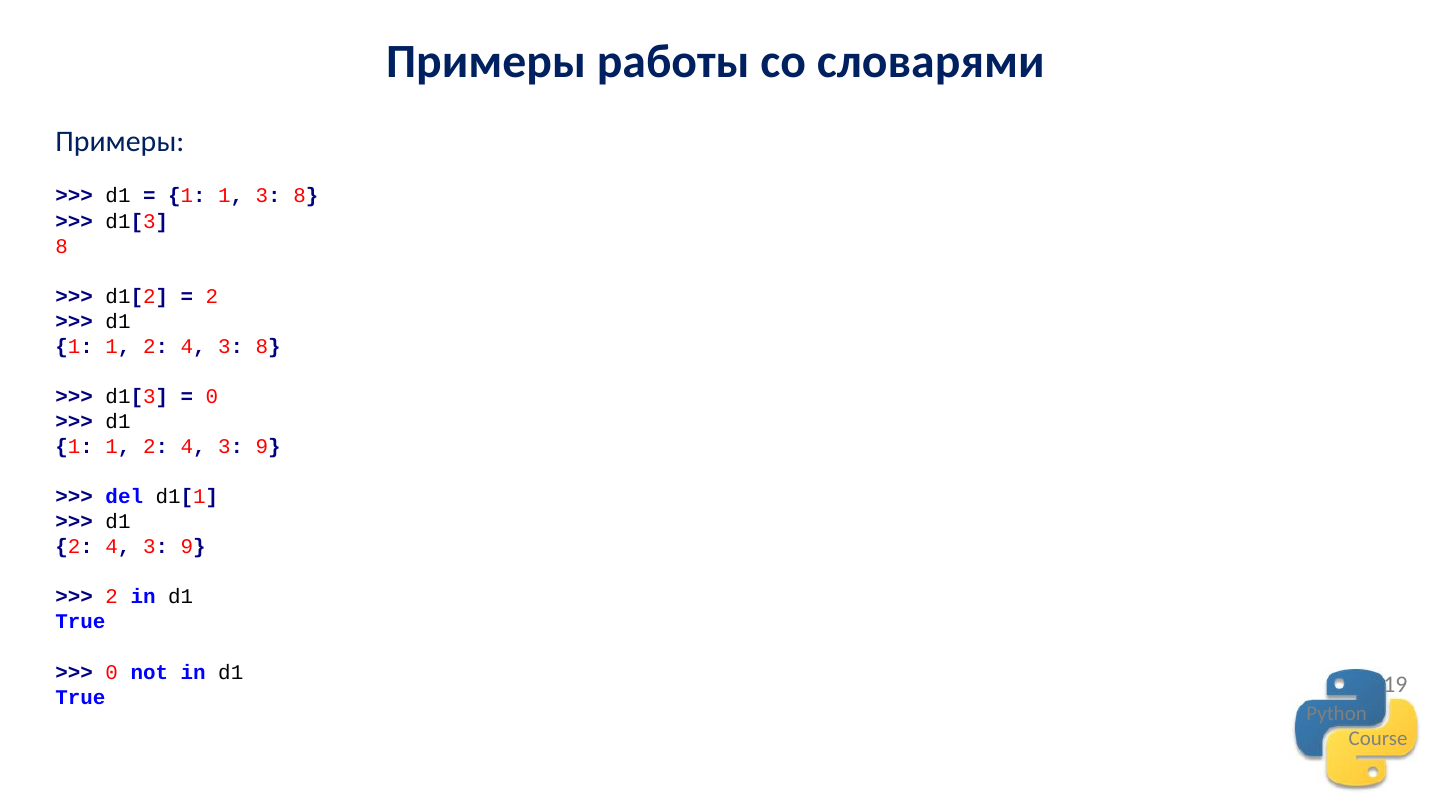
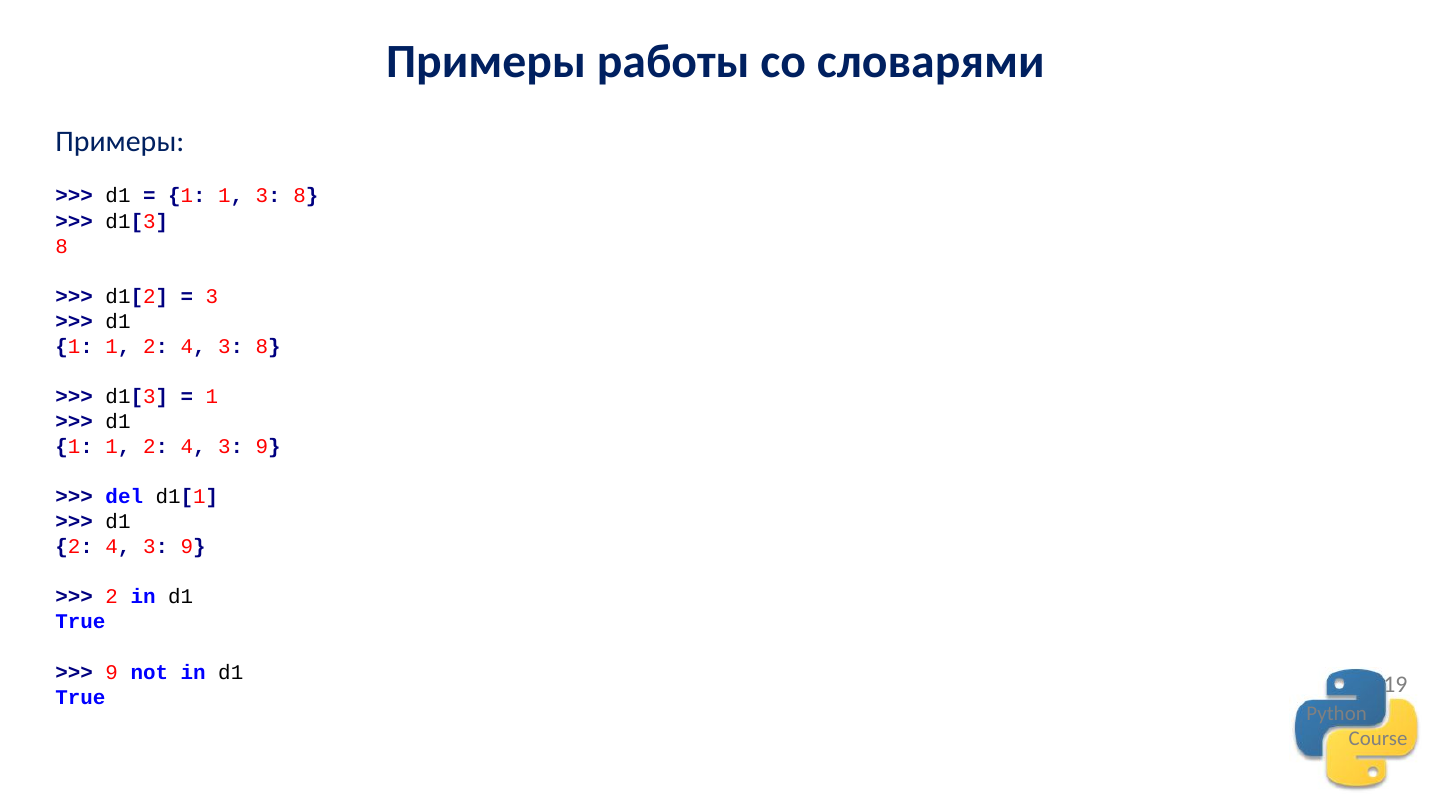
2: 2 -> 3 (212, 296)
0: 0 -> 1 (212, 397)
0: 0 -> 9 (112, 673)
